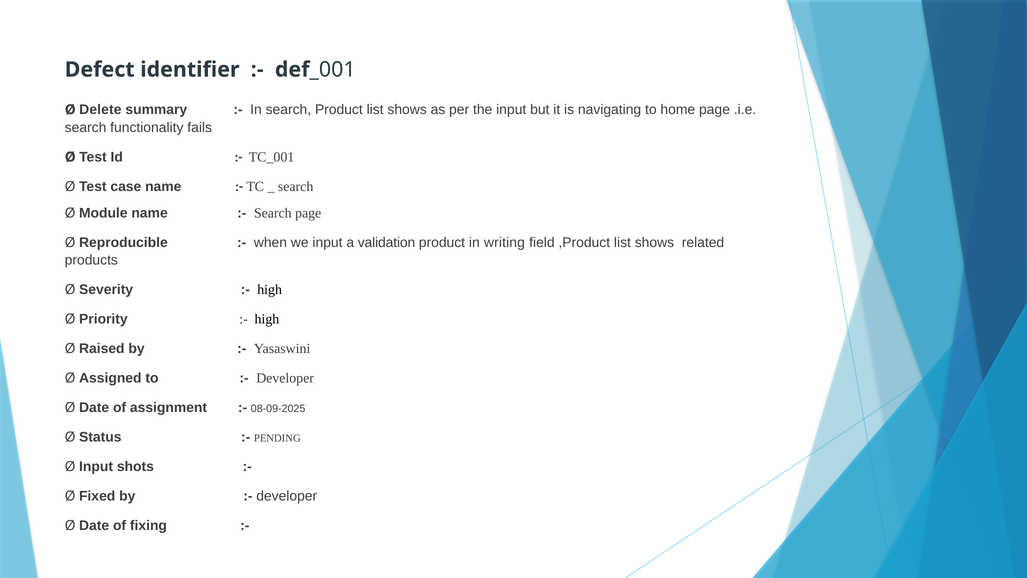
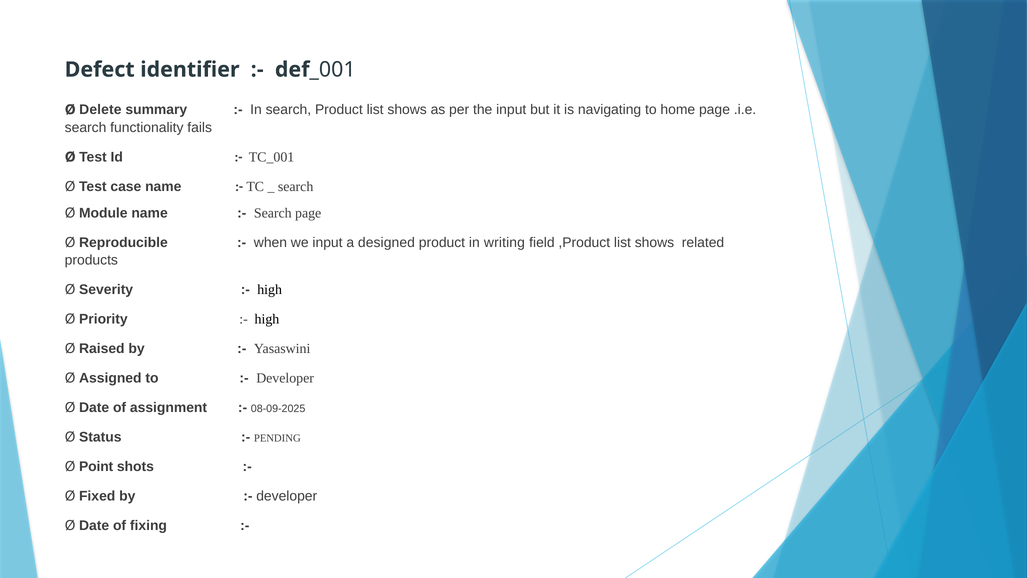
validation: validation -> designed (386, 242)
Ø Input: Input -> Point (96, 466)
